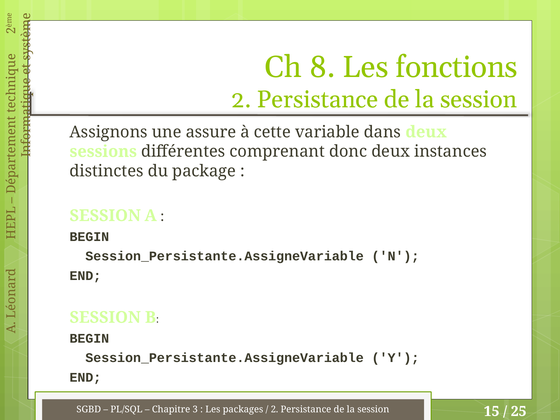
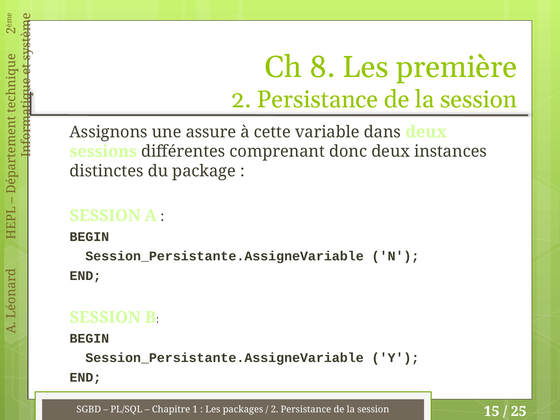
fonctions: fonctions -> première (457, 67)
3: 3 -> 1 (195, 409)
